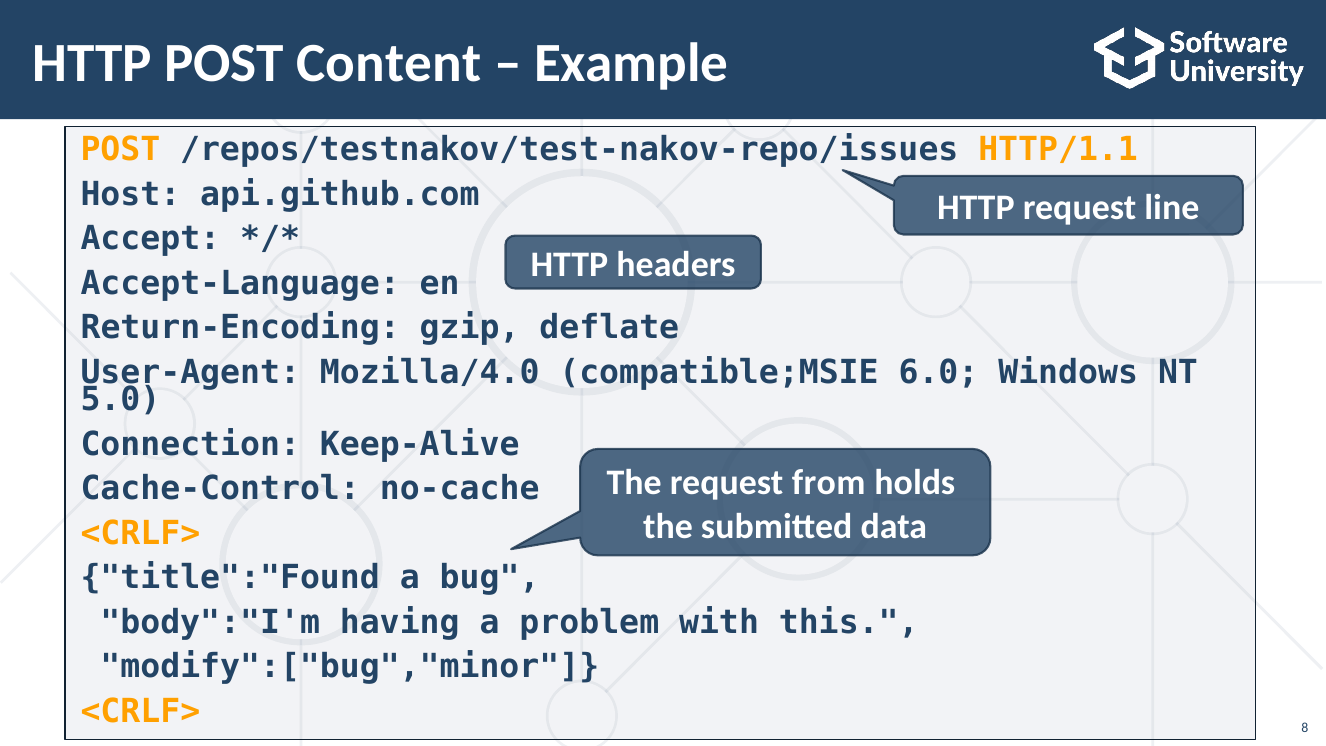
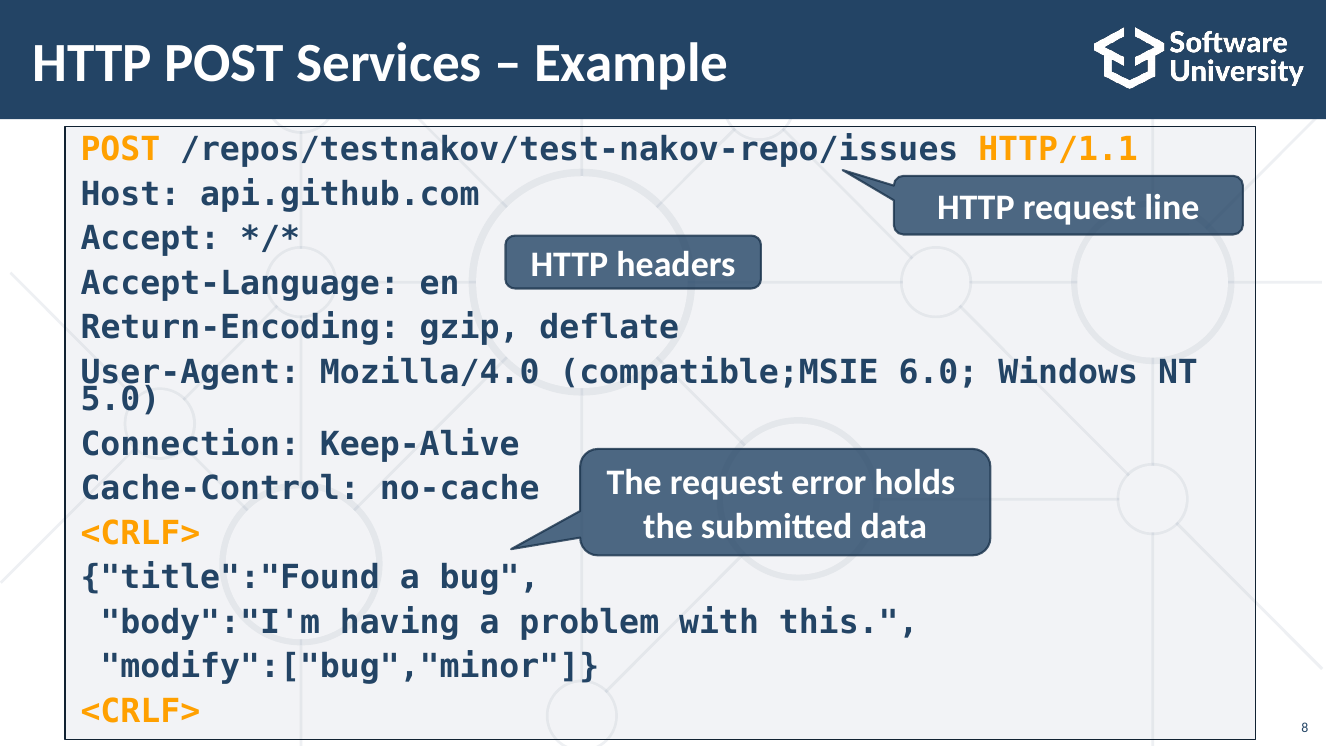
Content: Content -> Services (389, 63)
from: from -> error (829, 483)
